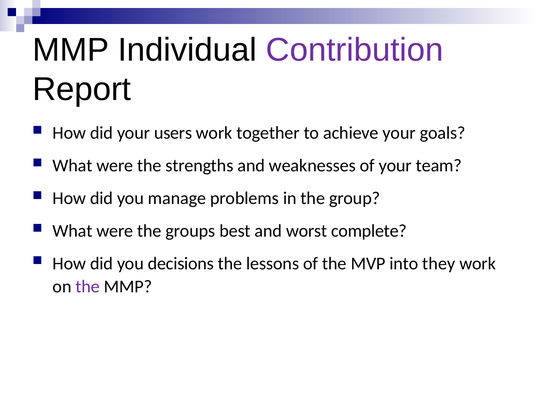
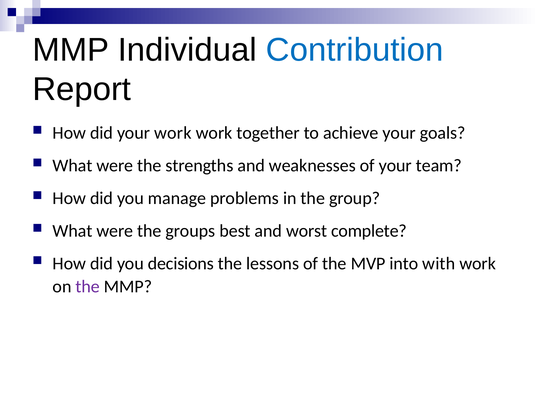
Contribution colour: purple -> blue (355, 50)
your users: users -> work (173, 133)
they: they -> with (439, 264)
